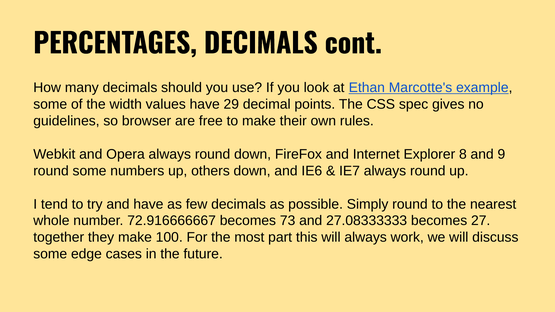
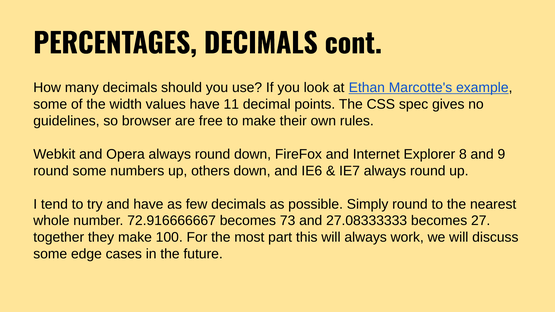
29: 29 -> 11 (231, 104)
